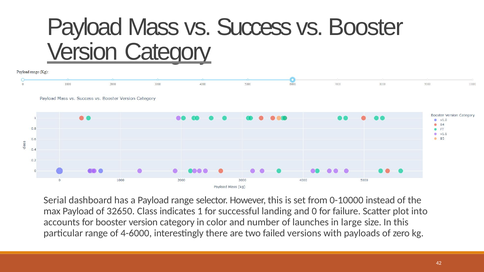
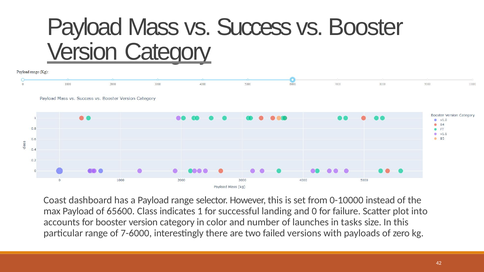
Serial: Serial -> Coast (55, 200)
32650: 32650 -> 65600 (121, 211)
large: large -> tasks (351, 222)
4-6000: 4-6000 -> 7-6000 (136, 233)
